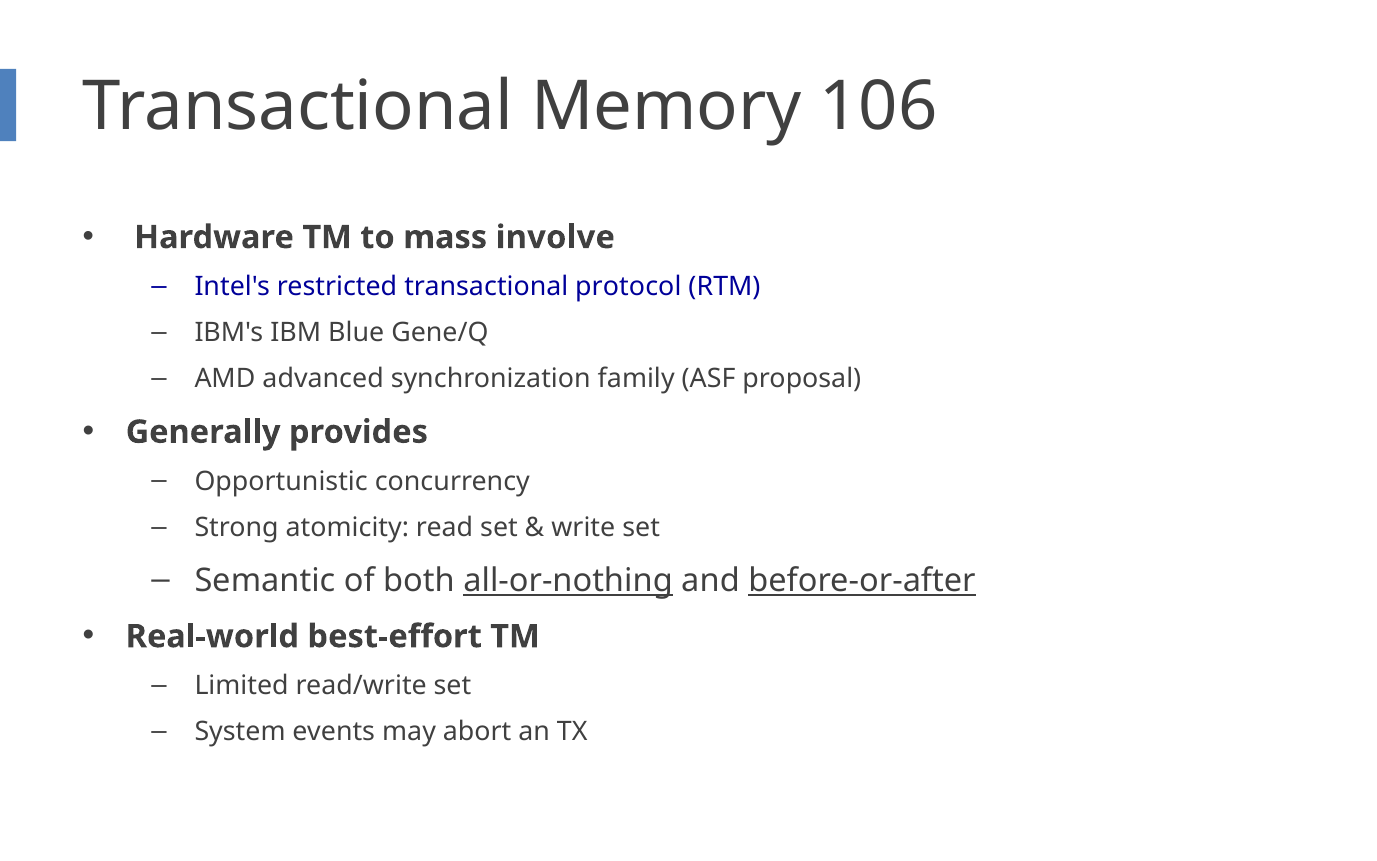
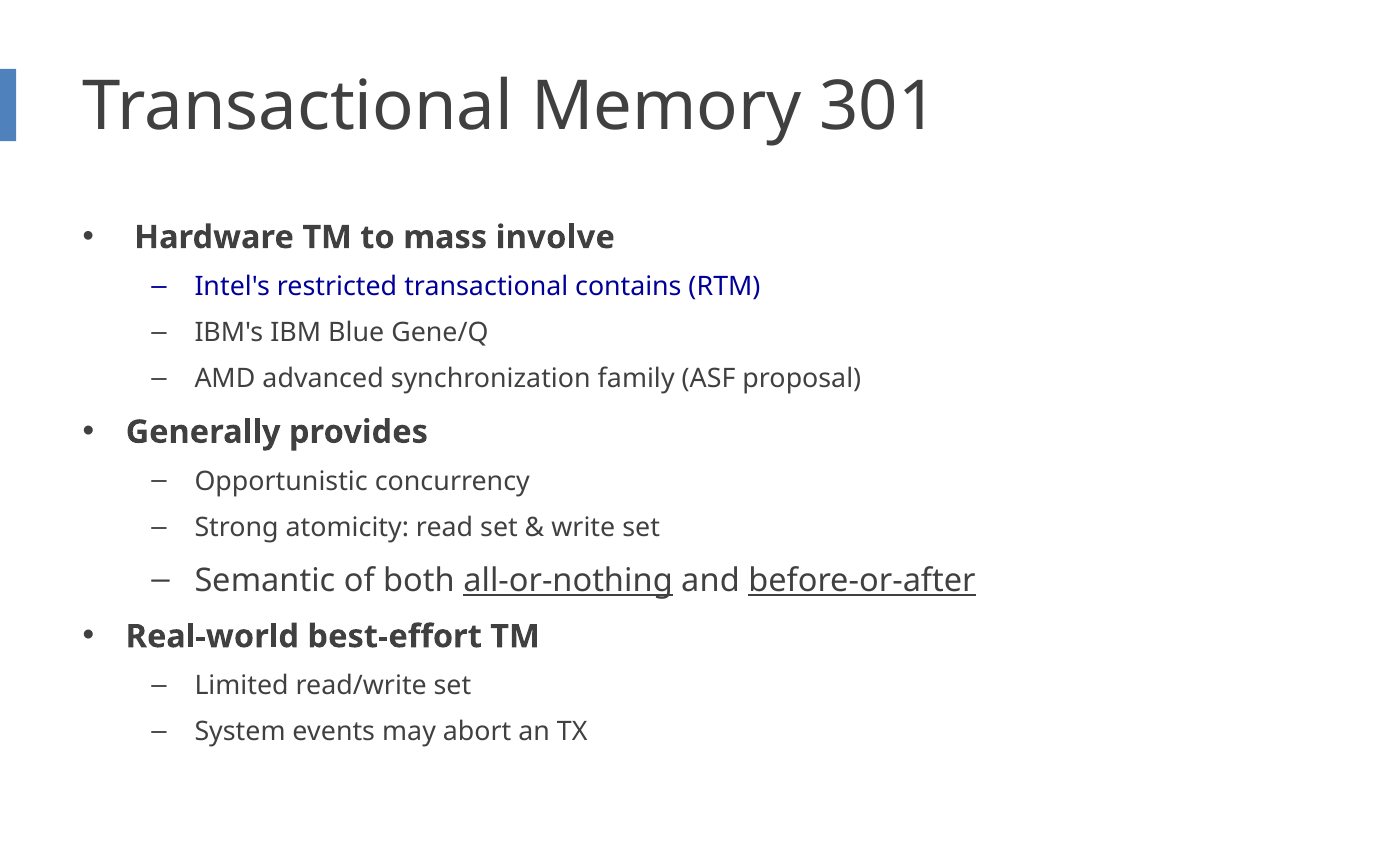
106: 106 -> 301 (879, 107)
protocol: protocol -> contains (628, 287)
